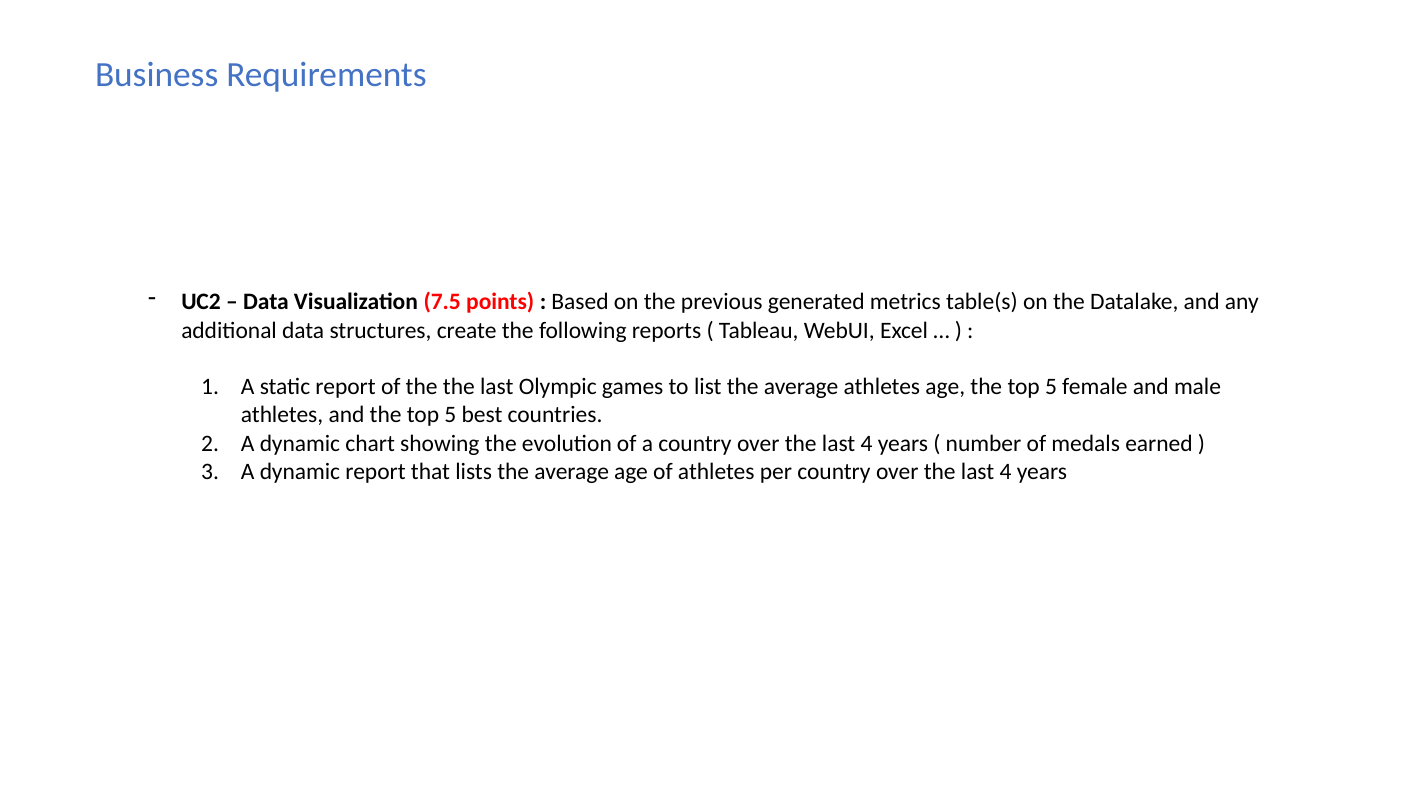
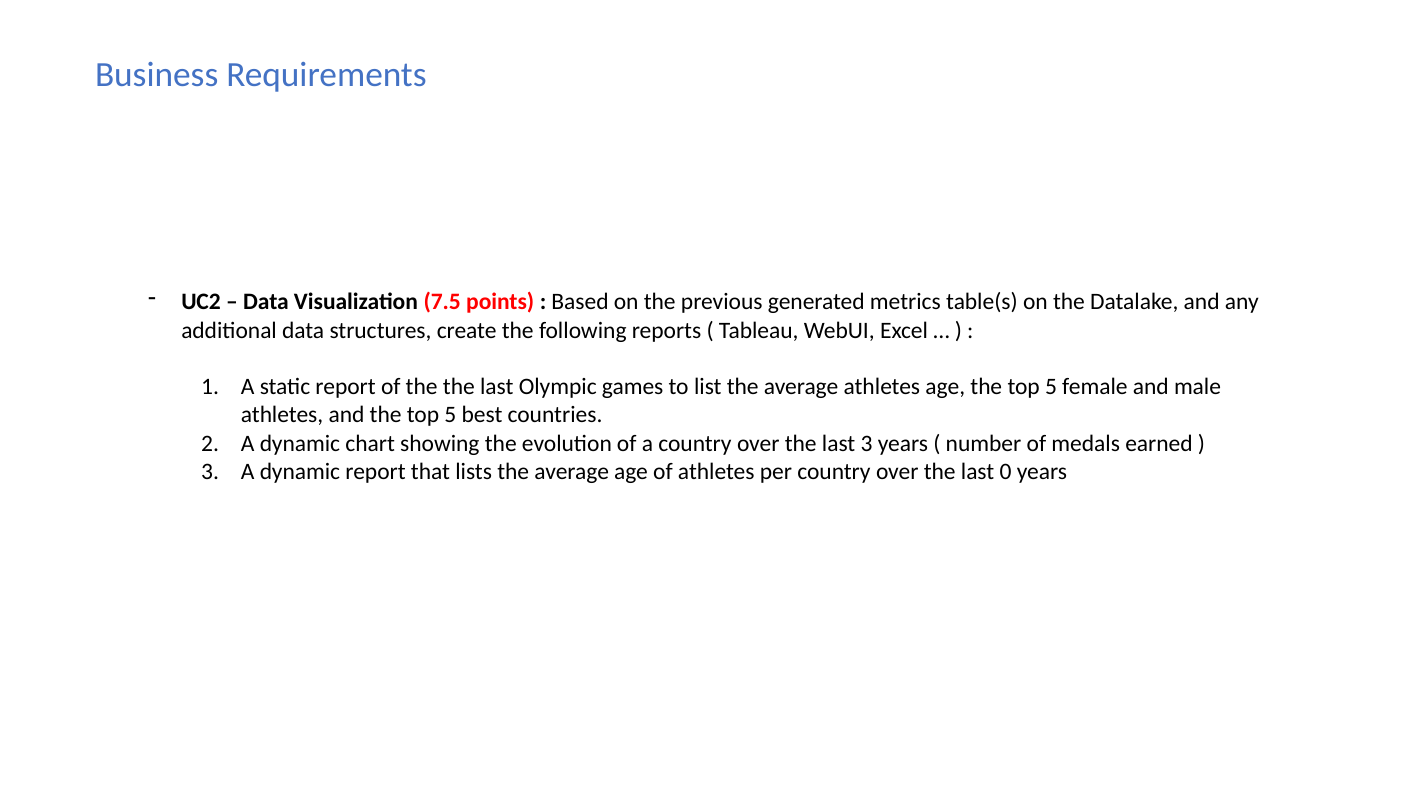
4: 4 -> 3 (867, 443)
4: 4 -> 0 (1006, 471)
